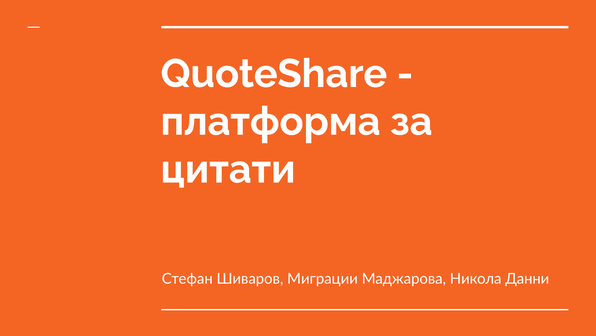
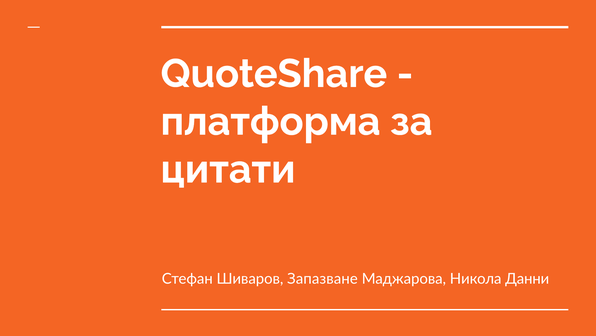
Миграции: Миграции -> Запазване (322, 278)
